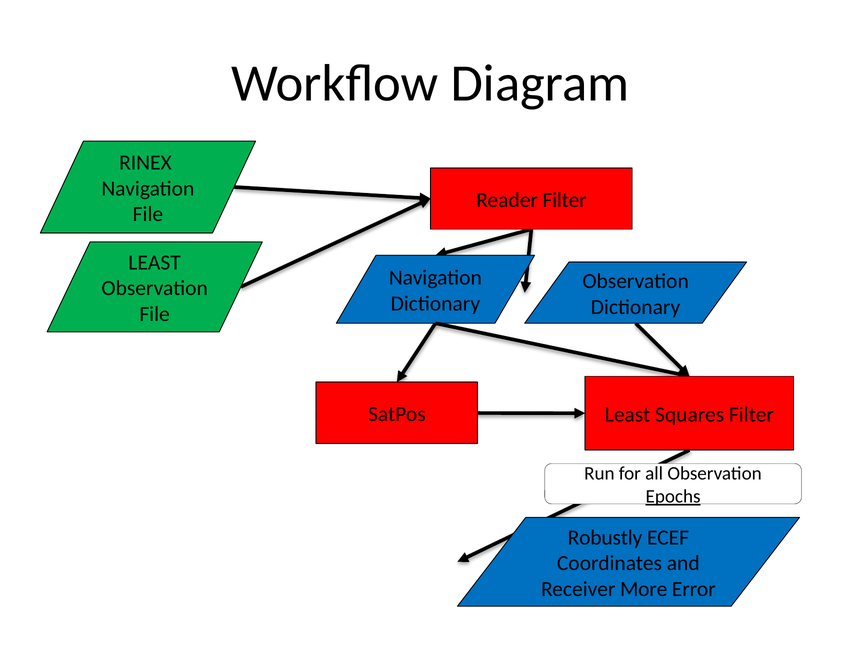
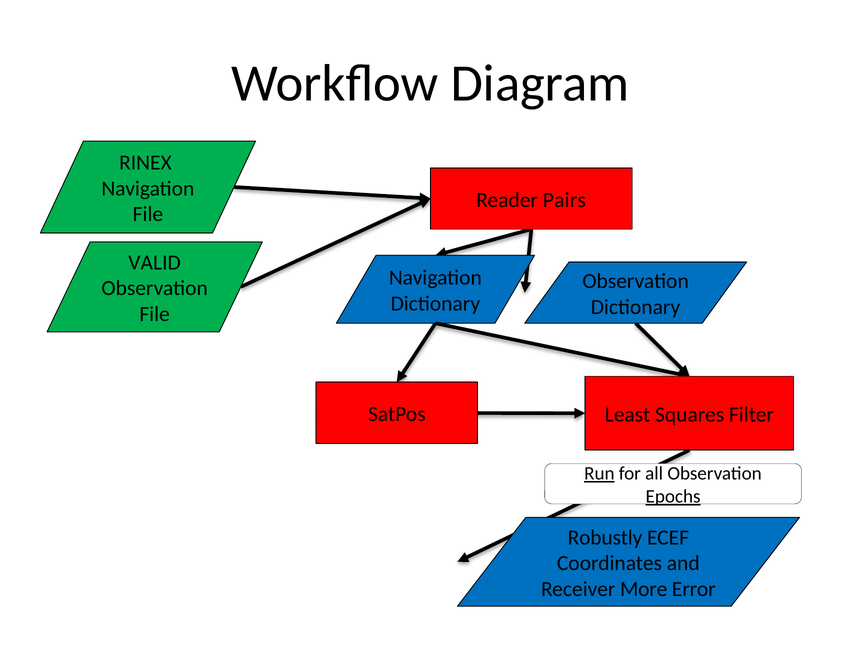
Reader Filter: Filter -> Pairs (564, 200)
LEAST: LEAST -> VALID (155, 263)
Run underline: none -> present (599, 474)
